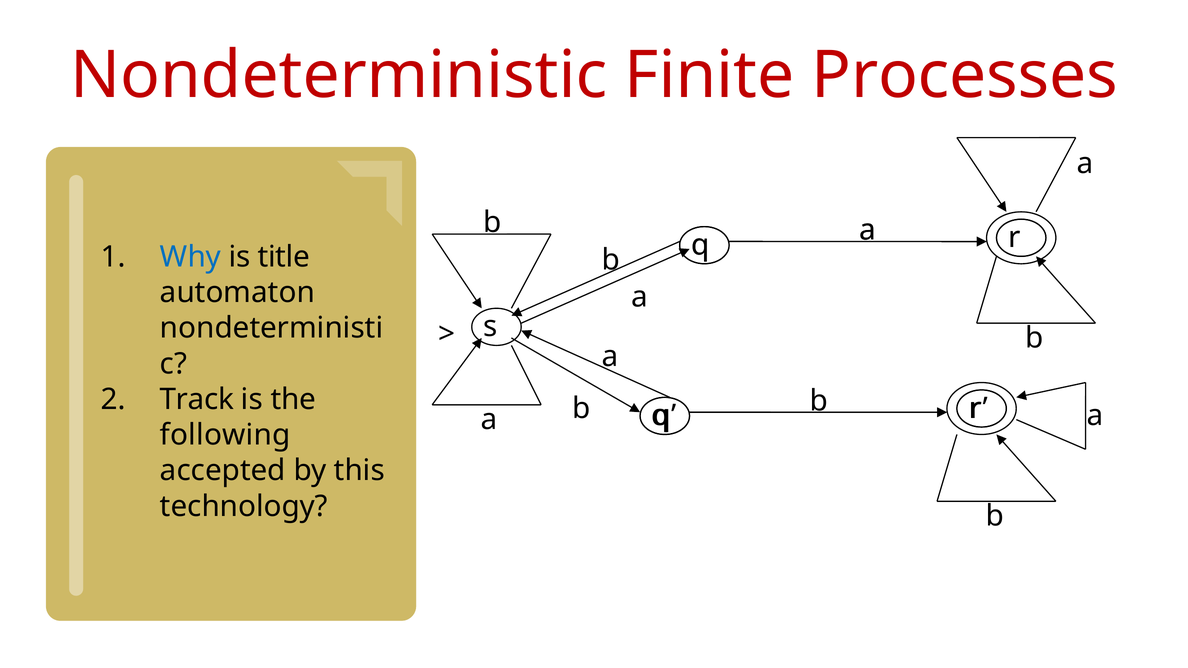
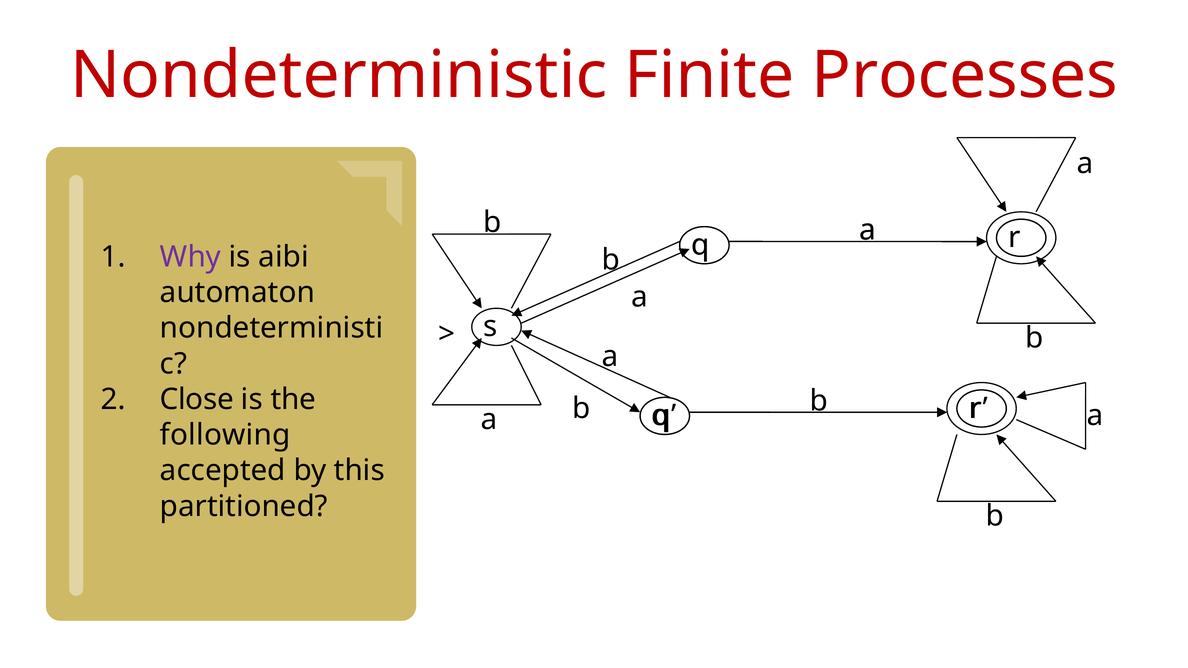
Why colour: blue -> purple (190, 257)
title: title -> aibi (284, 257)
Track: Track -> Close (197, 399)
technology: technology -> partitioned (244, 506)
